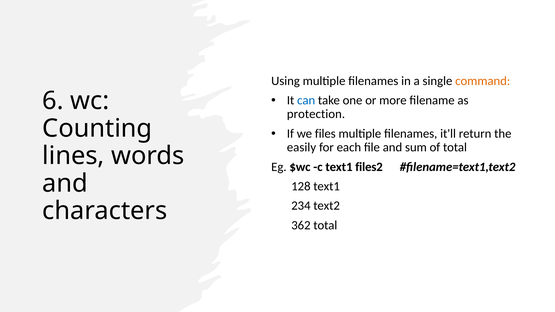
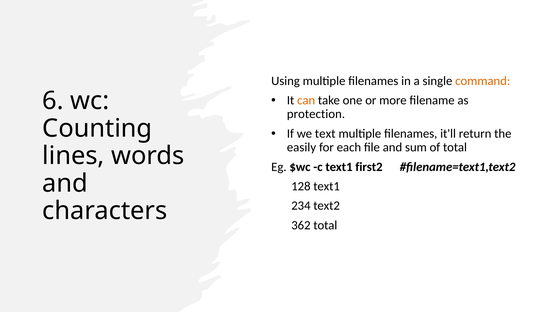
can colour: blue -> orange (306, 100)
files: files -> text (325, 134)
files2: files2 -> first2 (369, 167)
